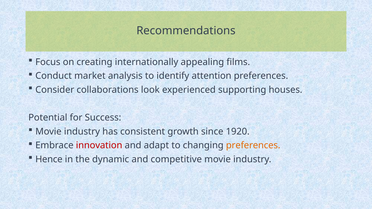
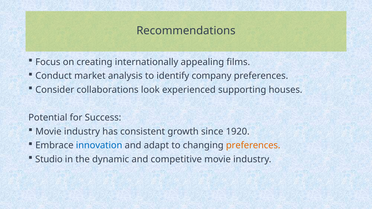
attention: attention -> company (212, 76)
innovation colour: red -> blue (99, 146)
Hence: Hence -> Studio (49, 159)
